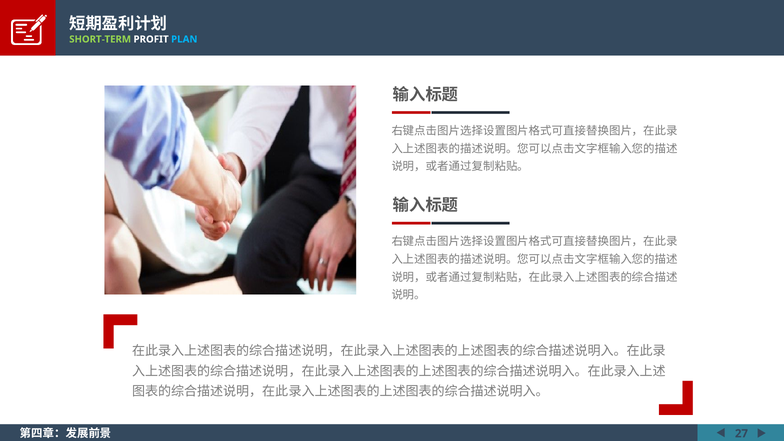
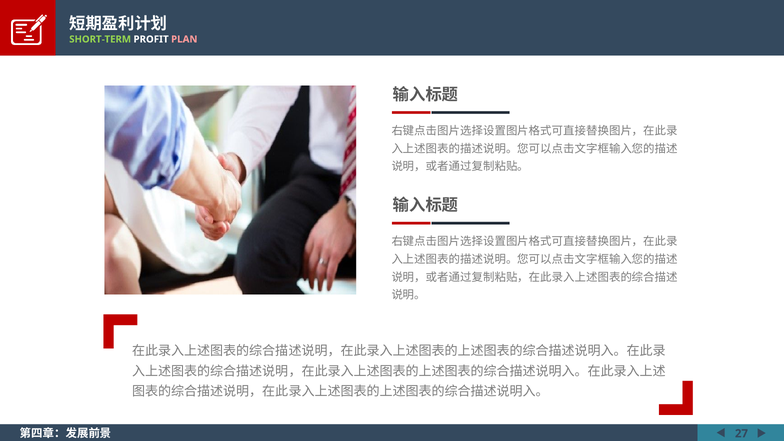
PLAN colour: light blue -> pink (184, 39)
